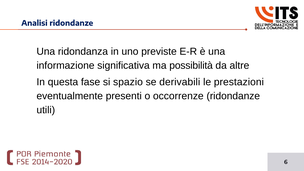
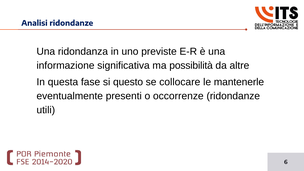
spazio: spazio -> questo (128, 82)
derivabili: derivabili -> collocare (180, 82)
prestazioni: prestazioni -> mantenerle (239, 82)
